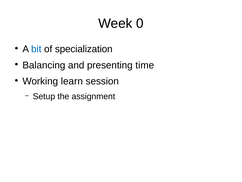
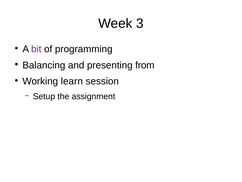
0: 0 -> 3 (140, 23)
bit colour: blue -> purple (36, 49)
specialization: specialization -> programming (84, 49)
time: time -> from (145, 65)
